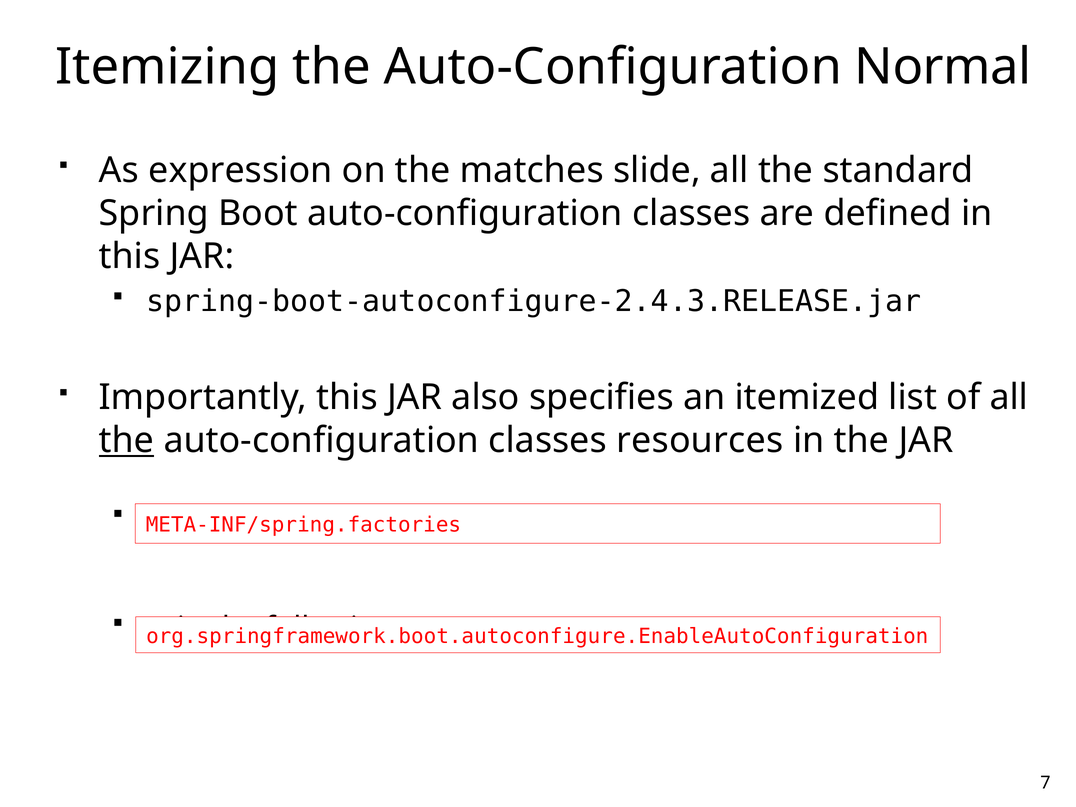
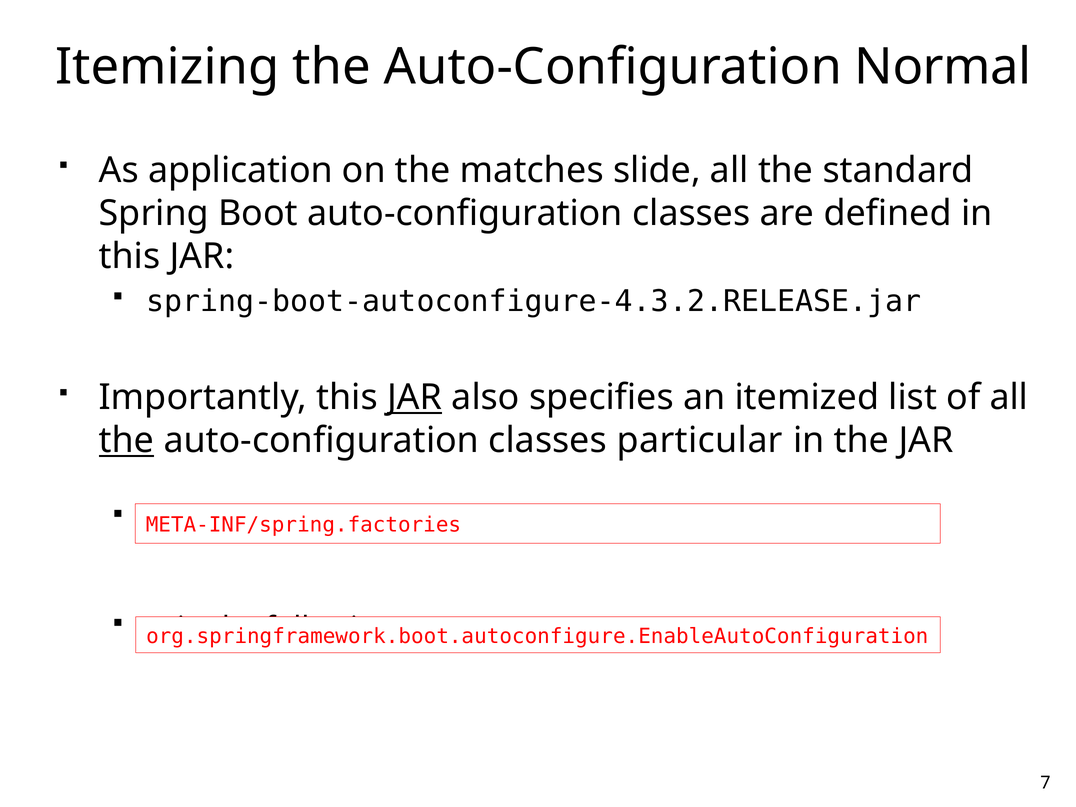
expression: expression -> application (240, 170)
spring-boot-autoconfigure-2.4.3.RELEASE.jar: spring-boot-autoconfigure-2.4.3.RELEASE.jar -> spring-boot-autoconfigure-4.3.2.RELEASE.jar (534, 301)
JAR underline: none -> present (415, 397)
resources: resources -> particular (700, 441)
